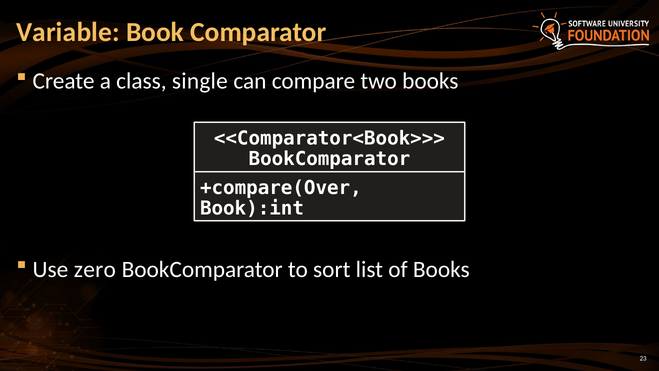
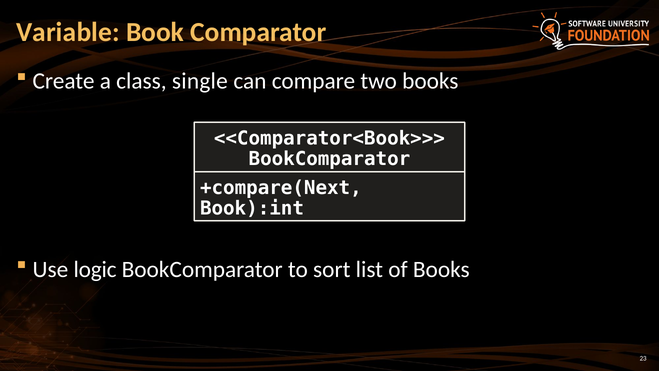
+compare(Over: +compare(Over -> +compare(Next (281, 188)
zero: zero -> logic (95, 269)
